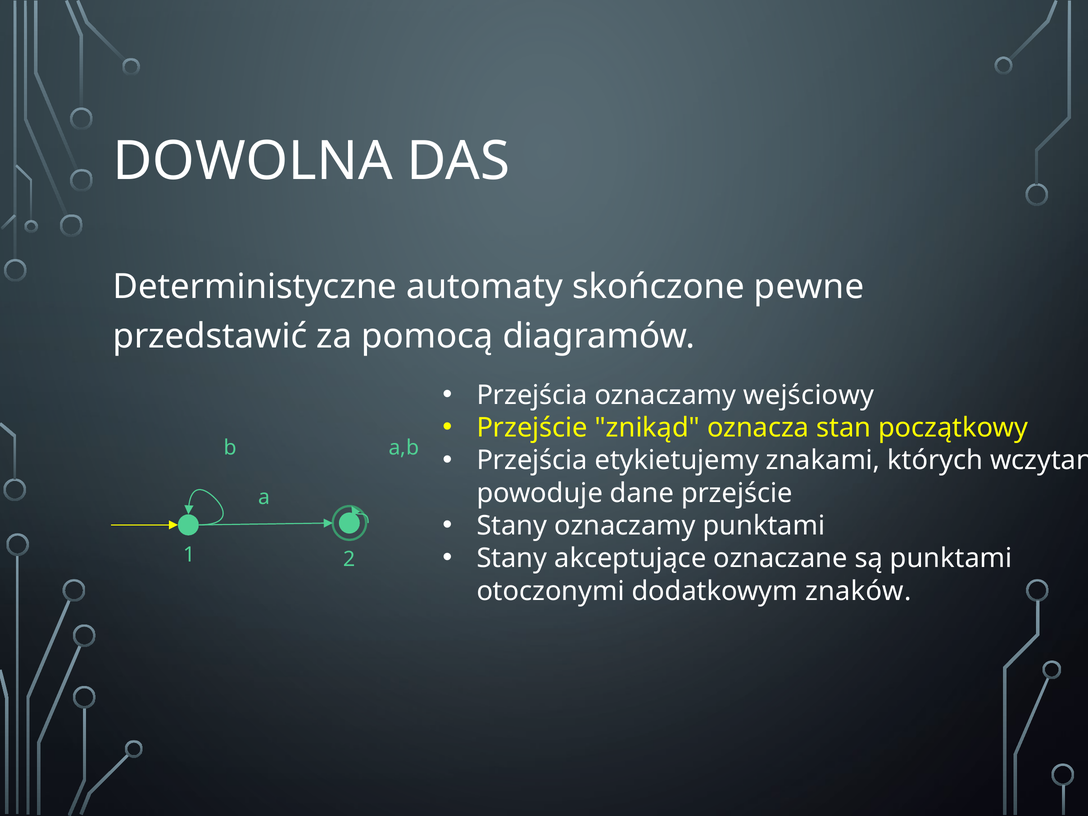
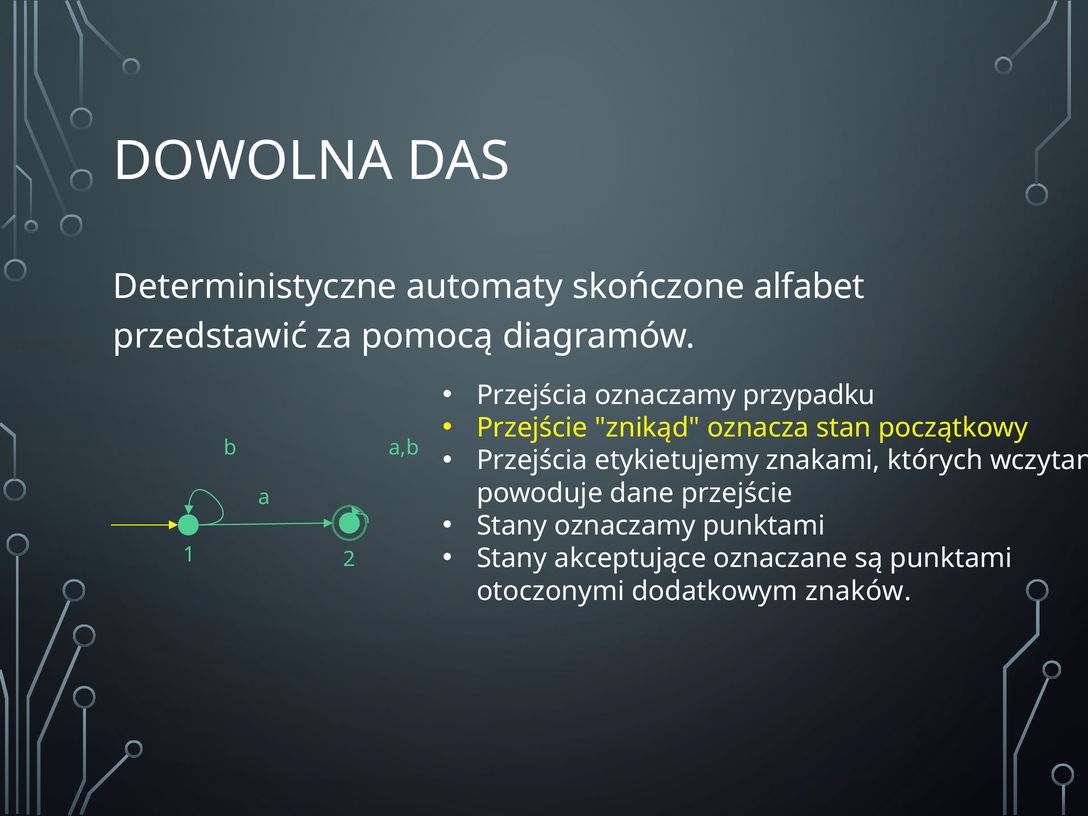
pewne: pewne -> alfabet (809, 287)
wejściowy: wejściowy -> przypadku (809, 395)
